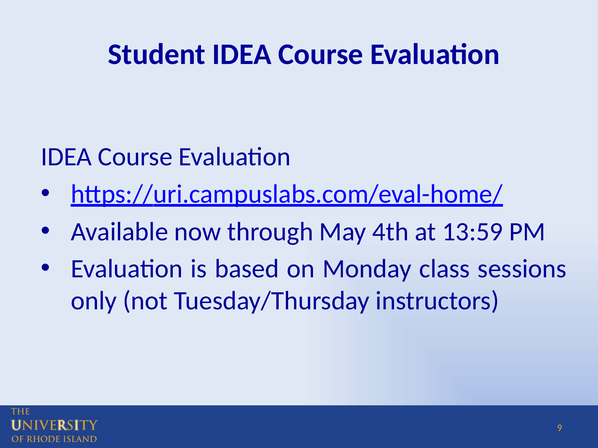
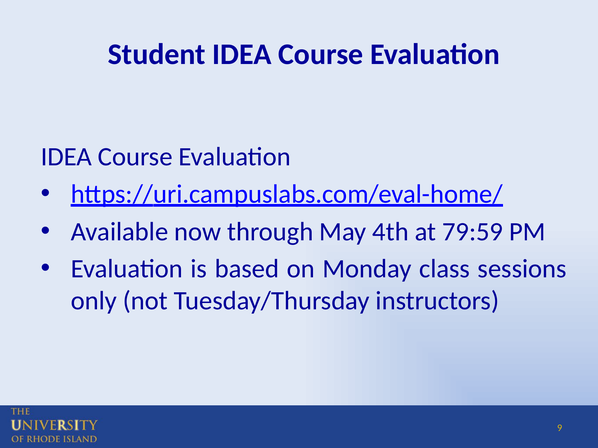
13:59: 13:59 -> 79:59 (473, 232)
